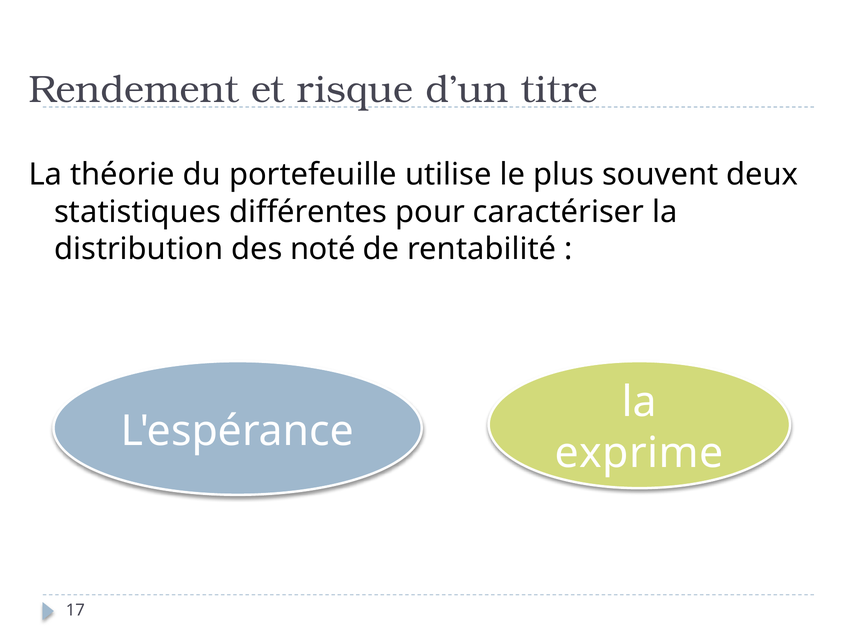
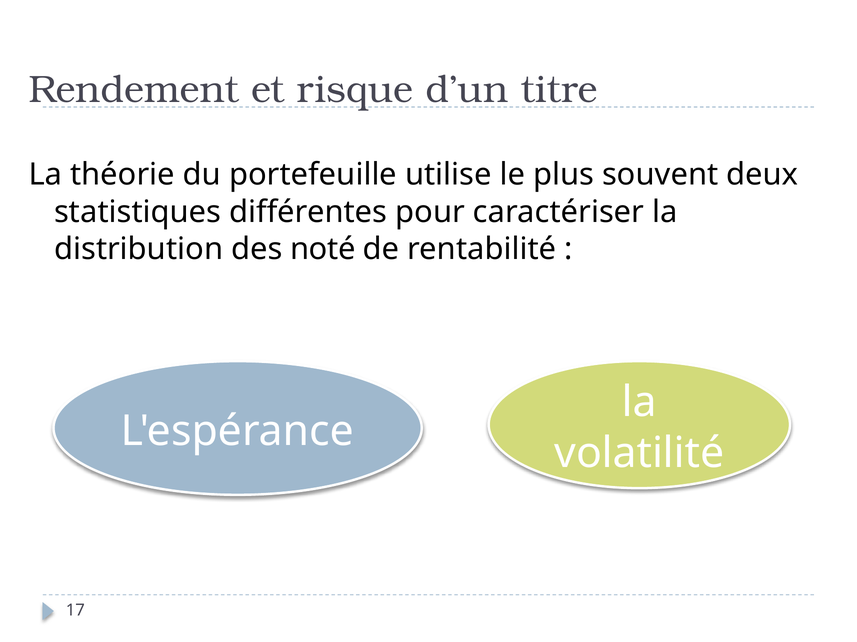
exprime: exprime -> volatilité (639, 454)
